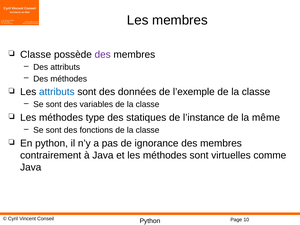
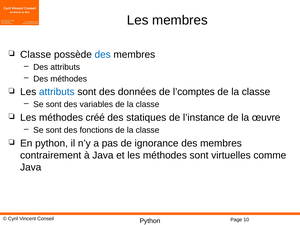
des colour: purple -> blue (103, 55)
l’exemple: l’exemple -> l’comptes (194, 92)
type: type -> créé (95, 118)
même: même -> œuvre (266, 118)
